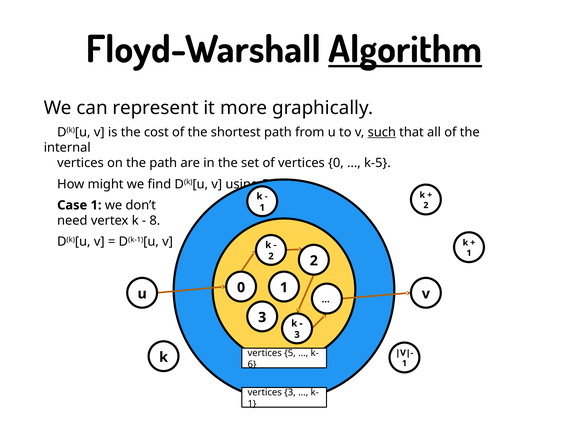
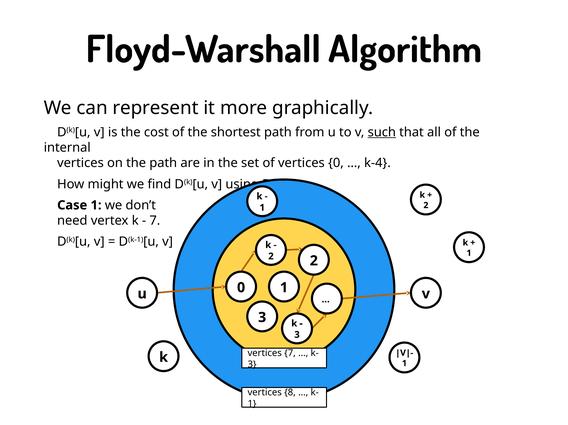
Algorithm underline: present -> none (405, 50)
k-5: k-5 -> k-4 (377, 163)
8: 8 -> 7 (155, 221)
vertices 5: 5 -> 7 (290, 353)
6: 6 -> 3 (252, 365)
vertices 3: 3 -> 8 (290, 393)
